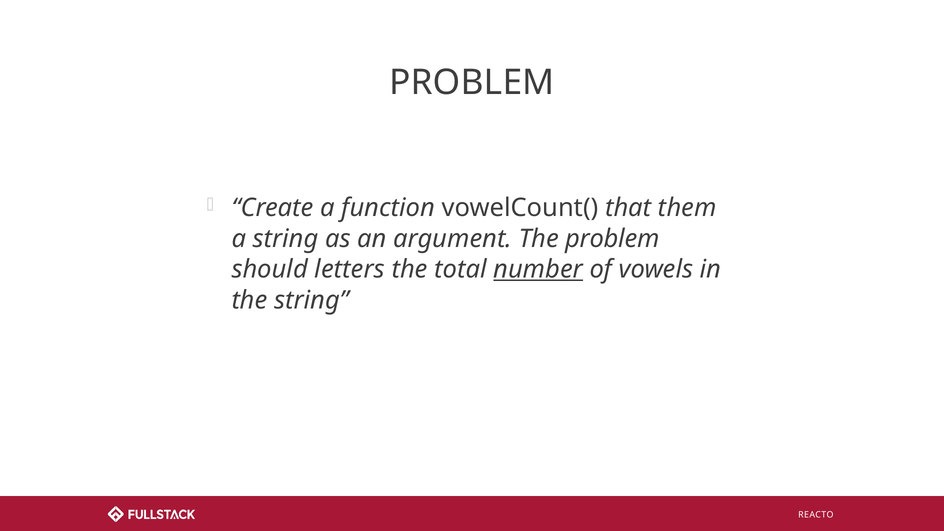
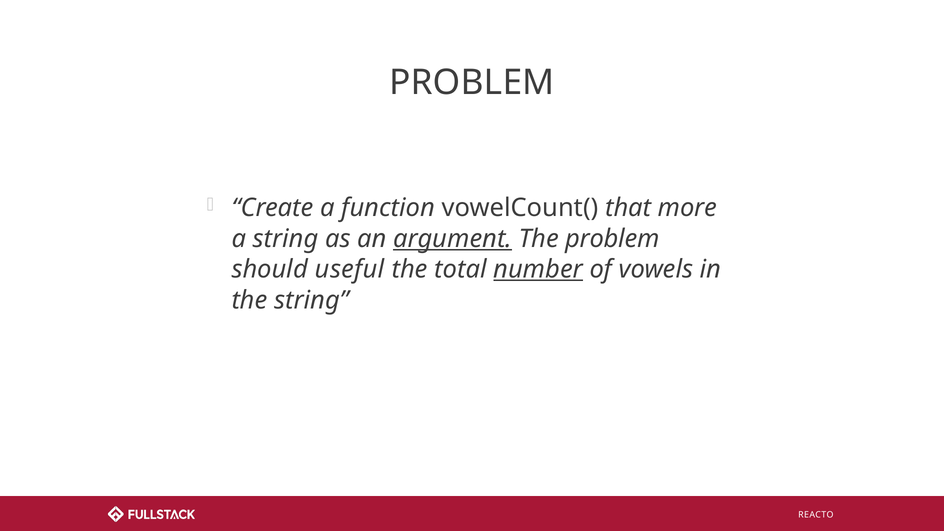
them: them -> more (687, 208)
argument underline: none -> present (453, 239)
letters: letters -> useful (350, 269)
